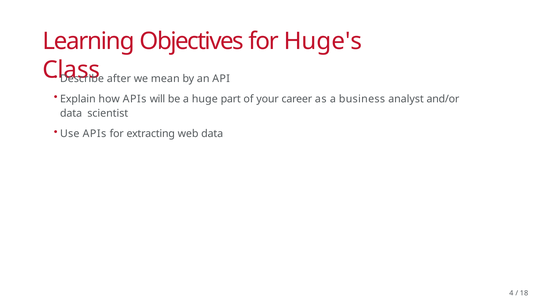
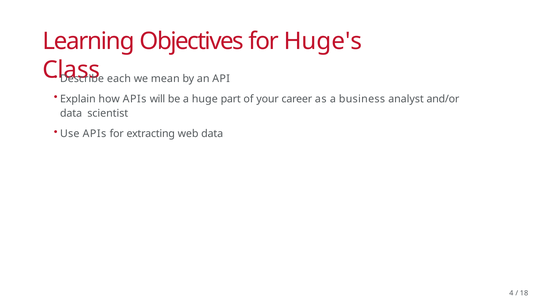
after: after -> each (119, 79)
